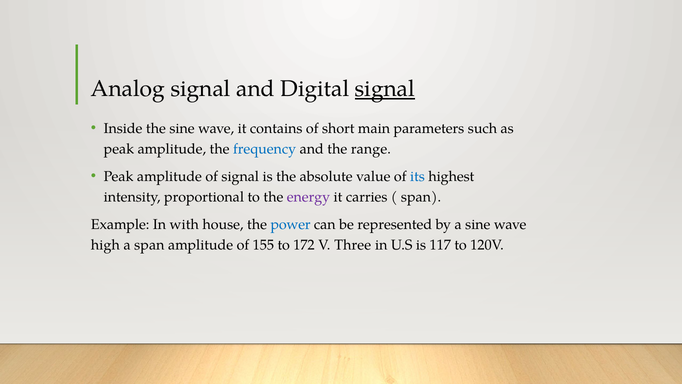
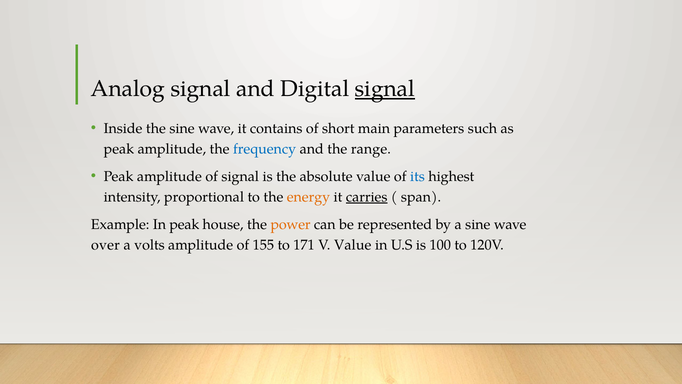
energy colour: purple -> orange (308, 197)
carries underline: none -> present (367, 197)
In with: with -> peak (184, 224)
power colour: blue -> orange (291, 224)
high: high -> over (105, 245)
a span: span -> volts (149, 245)
172: 172 -> 171 (304, 245)
V Three: Three -> Value (353, 245)
117: 117 -> 100 (440, 245)
